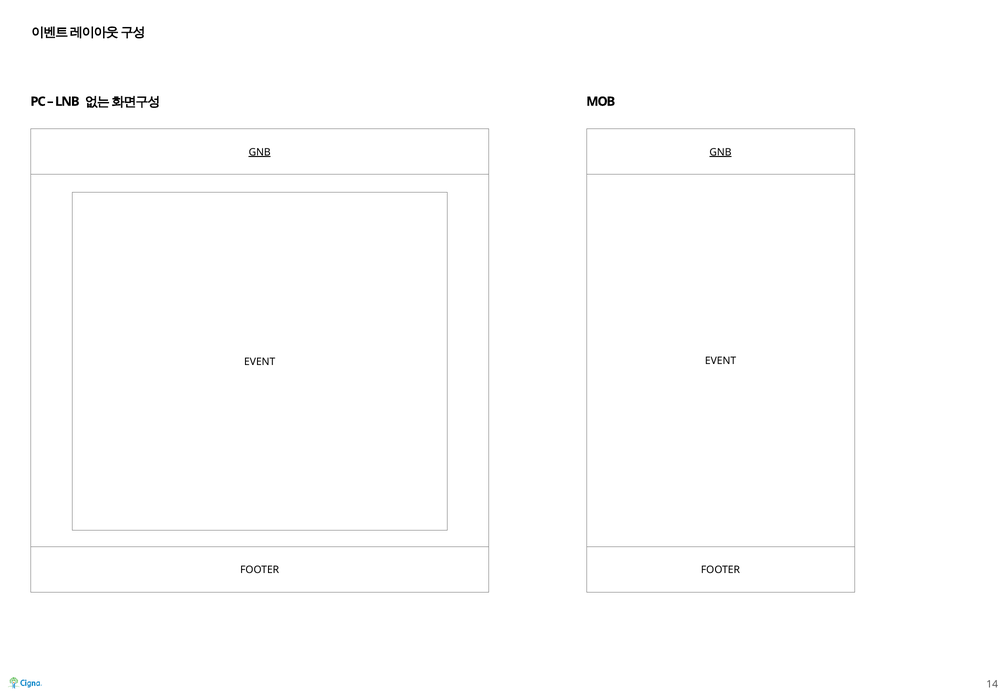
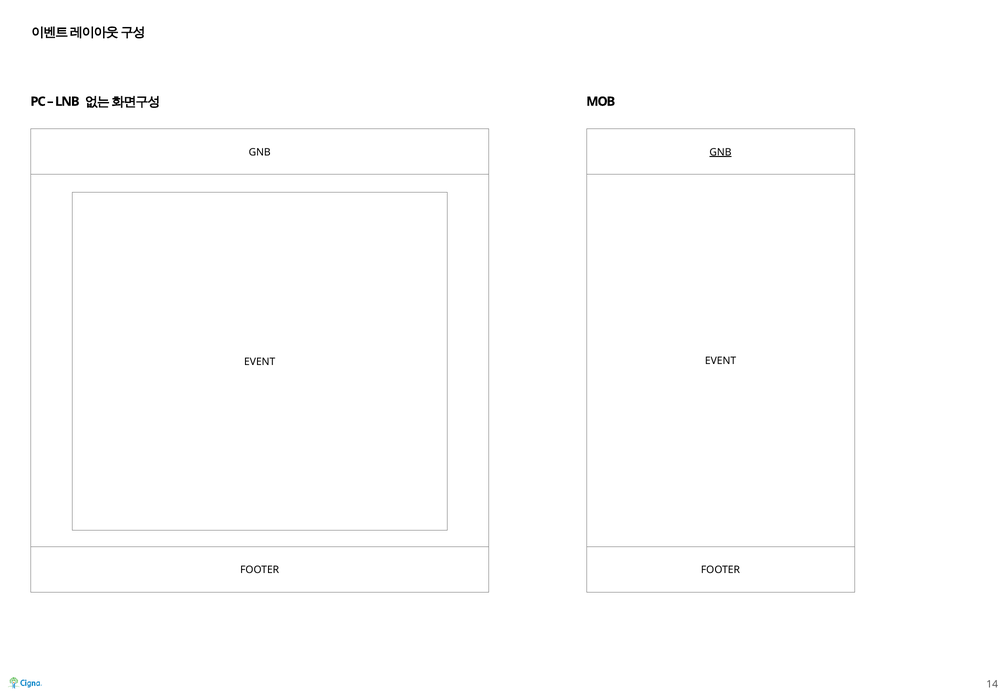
GNB underline: present -> none (260, 152)
